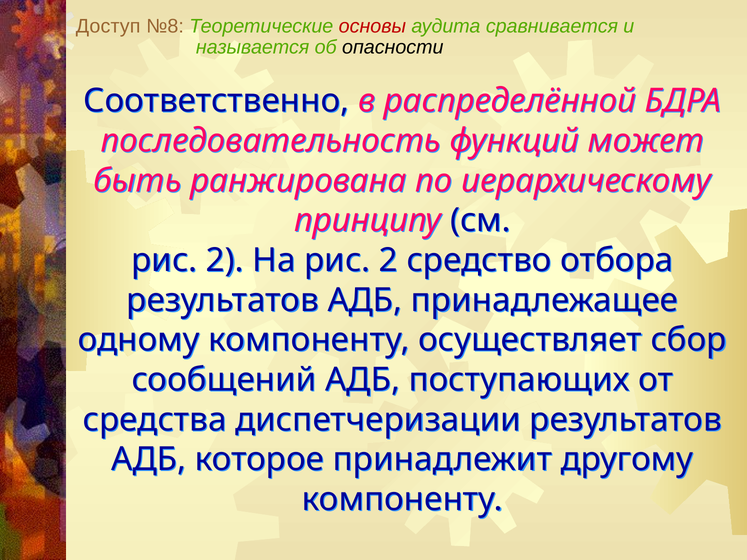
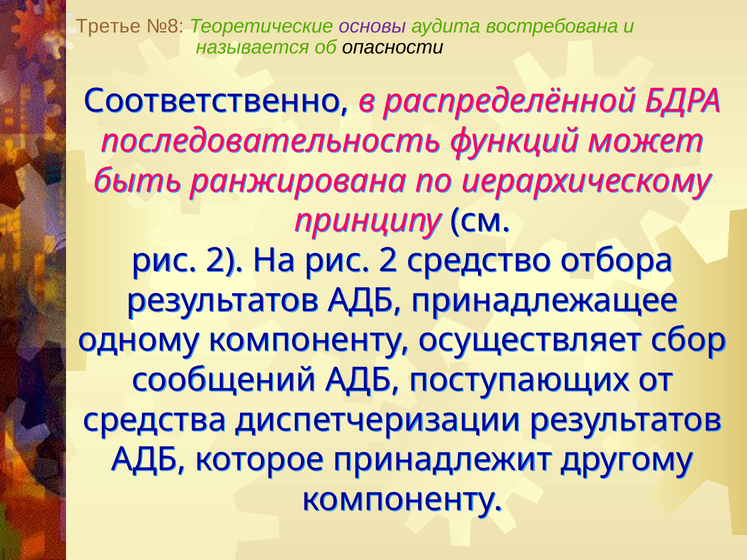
Доступ: Доступ -> Третье (108, 26)
основы colour: red -> purple (372, 26)
сравнивается: сравнивается -> востребована (552, 26)
